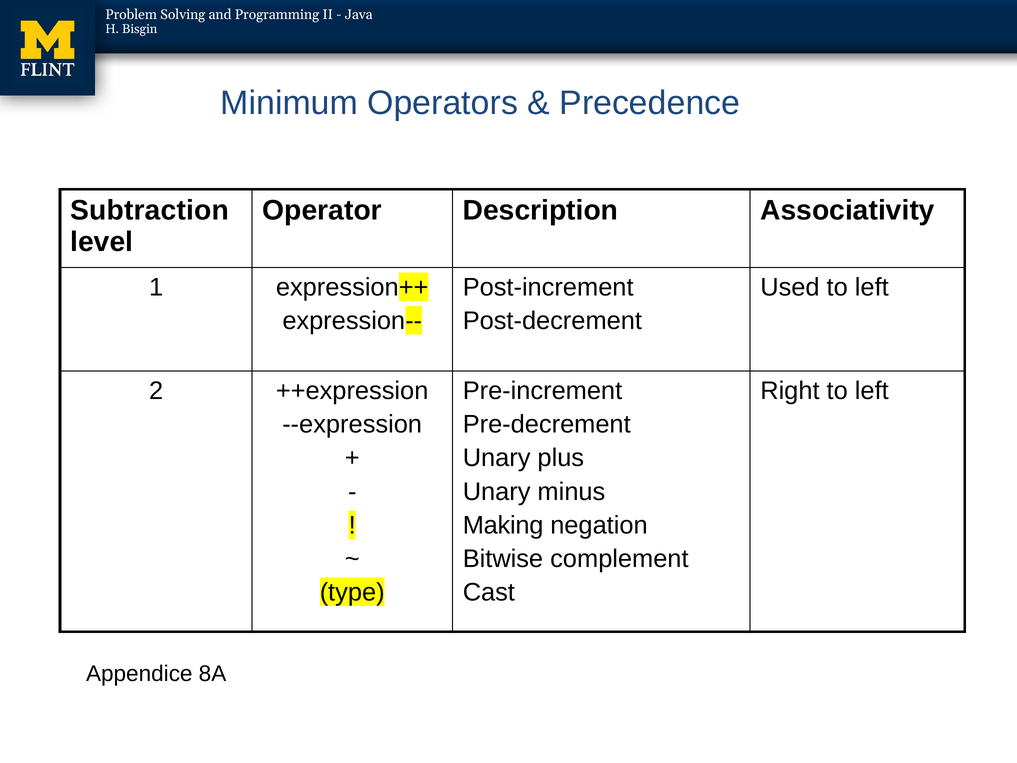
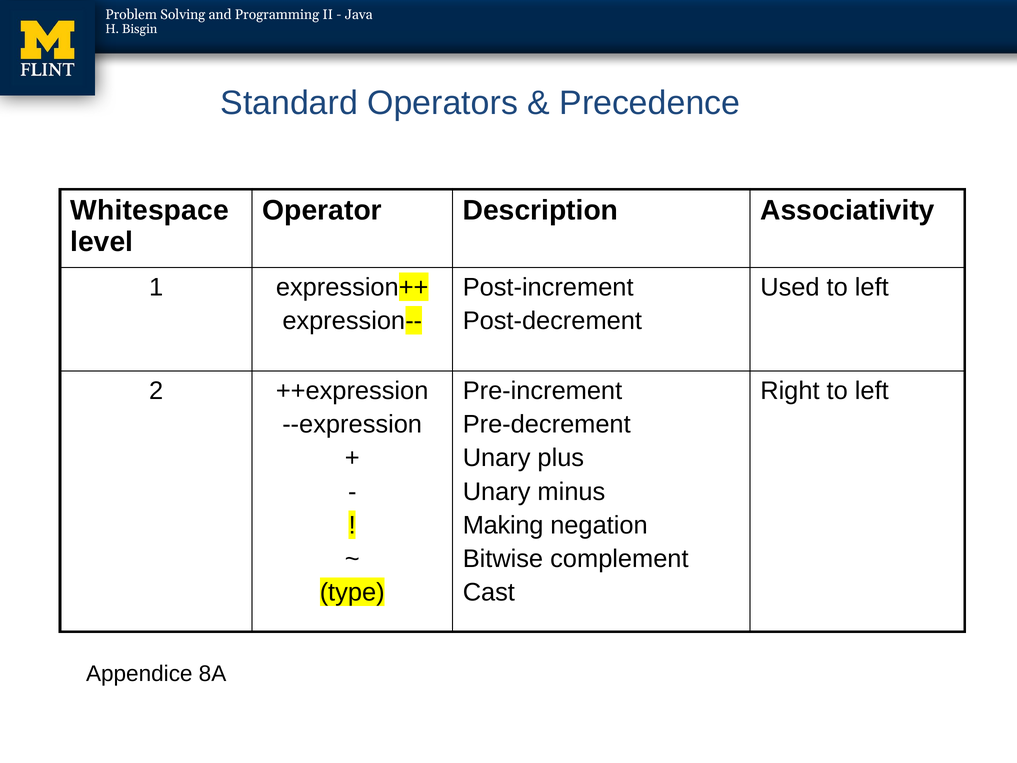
Minimum: Minimum -> Standard (289, 103)
Subtraction: Subtraction -> Whitespace (150, 211)
